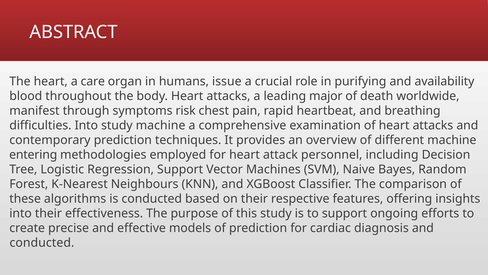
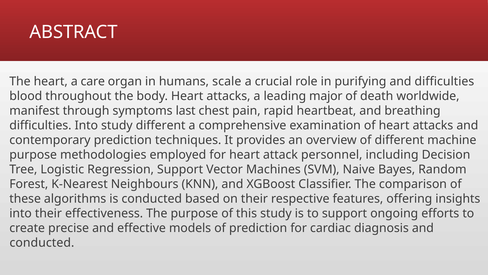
issue: issue -> scale (227, 81)
and availability: availability -> difficulties (444, 81)
risk: risk -> last (186, 111)
study machine: machine -> different (161, 125)
entering: entering -> purpose (33, 154)
